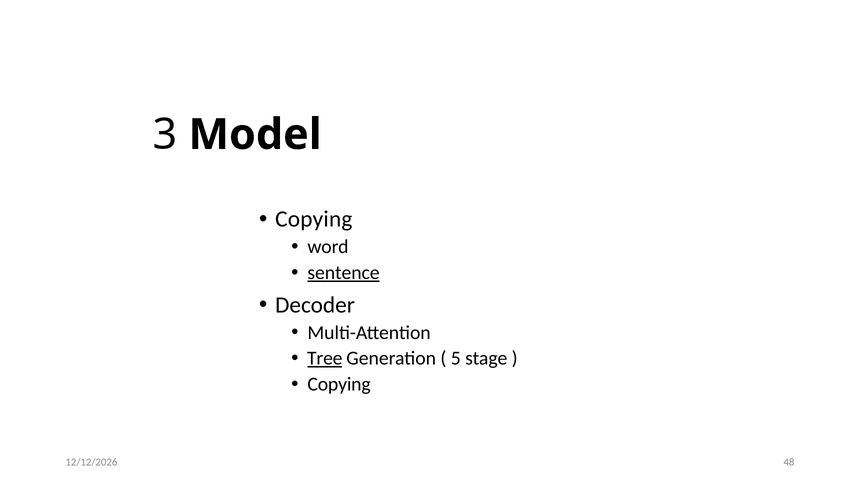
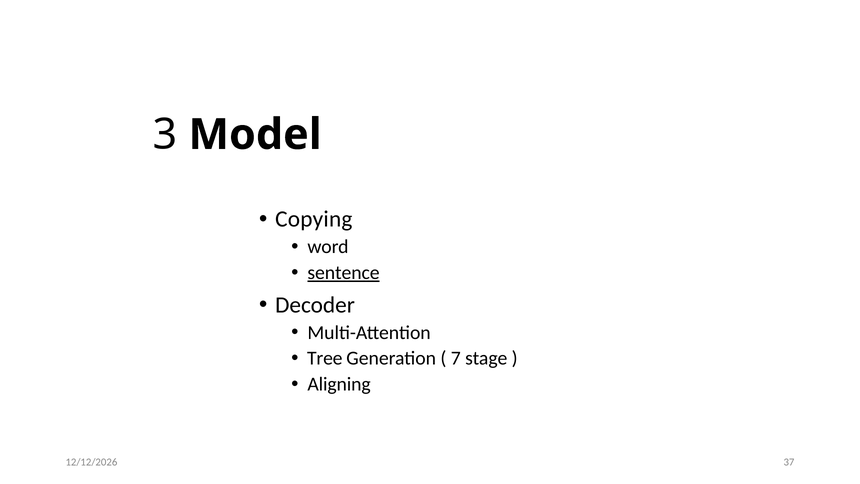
Tree underline: present -> none (325, 358)
5: 5 -> 7 (456, 358)
Copying: Copying -> Aligning (339, 384)
48: 48 -> 37 (789, 462)
